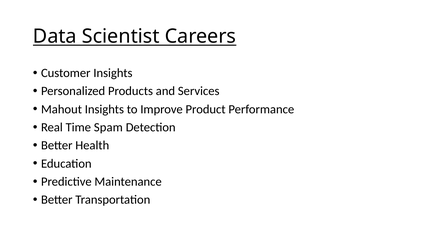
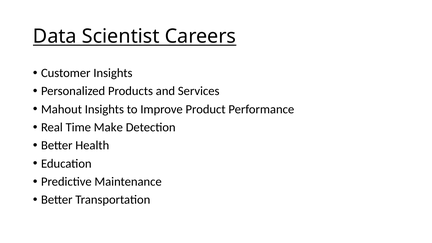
Spam: Spam -> Make (108, 127)
